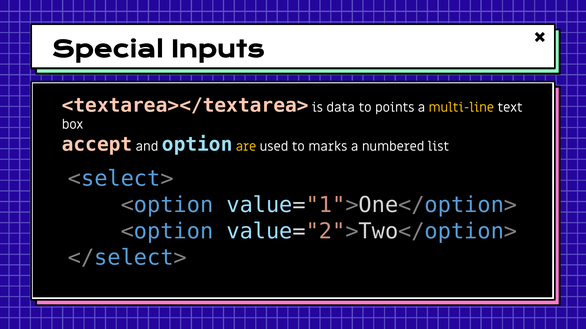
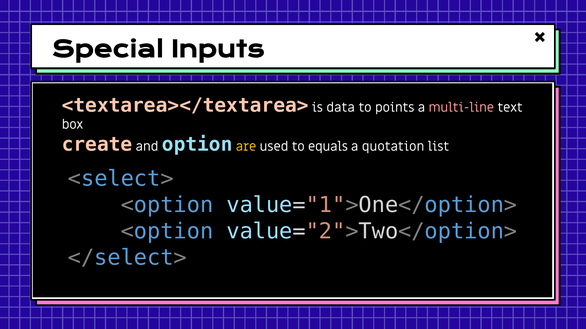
multi-line colour: yellow -> pink (461, 108)
accept: accept -> create (97, 145)
marks: marks -> equals (328, 147)
numbered: numbered -> quotation (393, 147)
